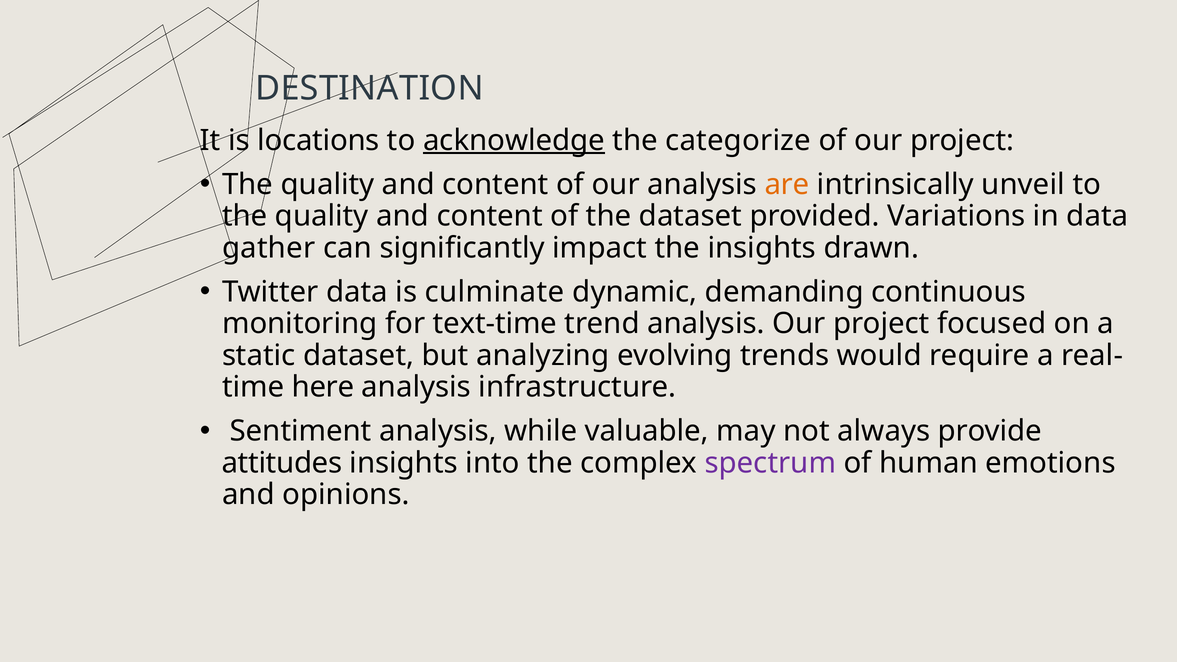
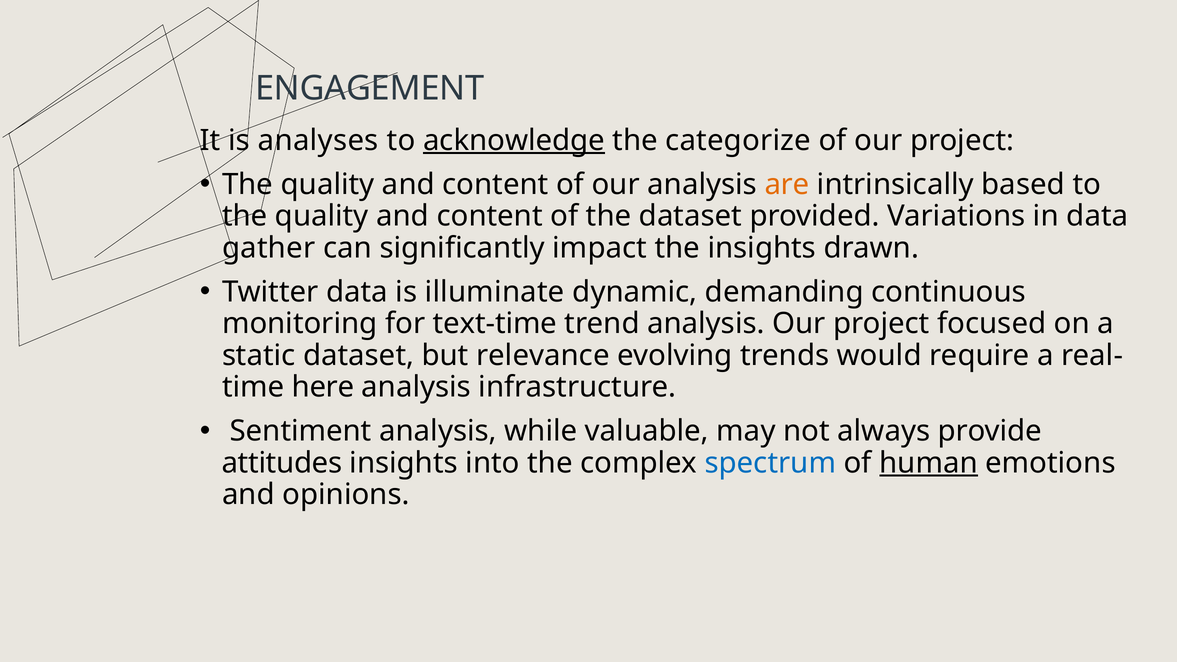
DESTINATION: DESTINATION -> ENGAGEMENT (370, 89)
locations: locations -> analyses (318, 140)
unveil: unveil -> based (1023, 184)
culminate: culminate -> illuminate (495, 292)
analyzing: analyzing -> relevance (543, 355)
spectrum colour: purple -> blue (770, 463)
human underline: none -> present (929, 463)
